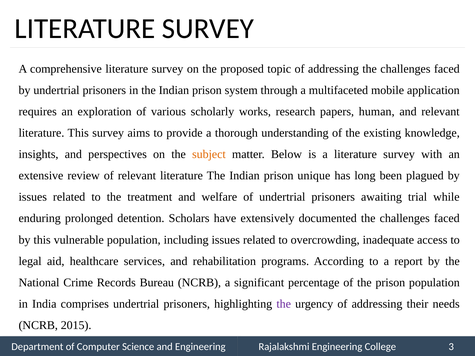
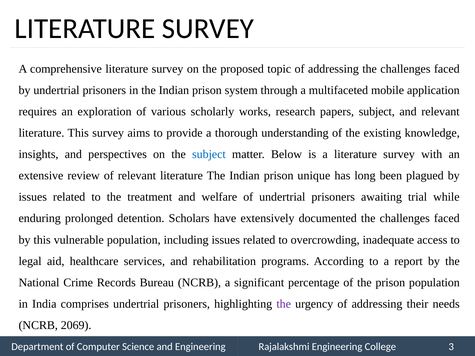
papers human: human -> subject (377, 112)
subject colour: orange -> blue (209, 154)
2015: 2015 -> 2069 (76, 325)
